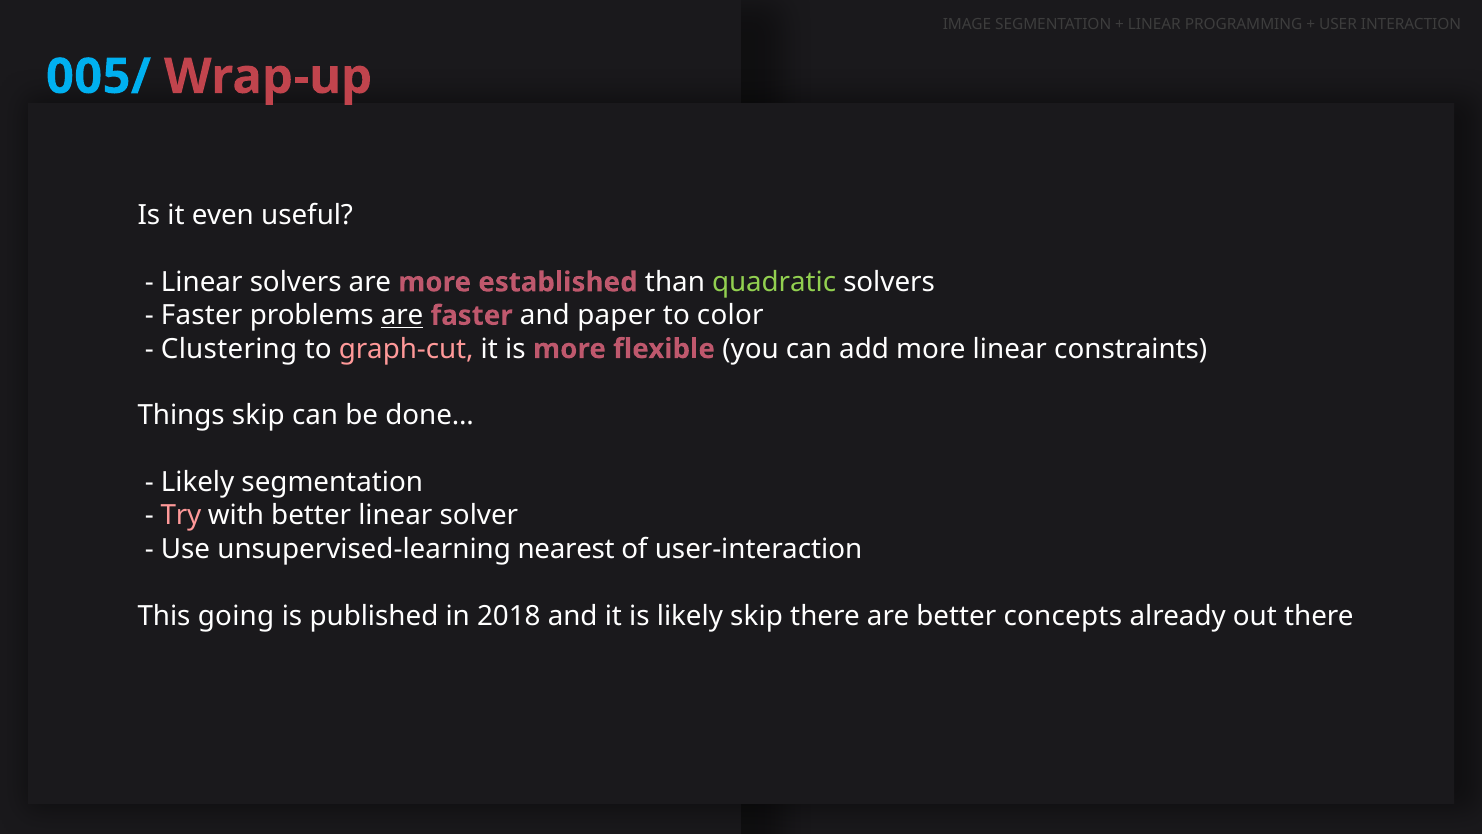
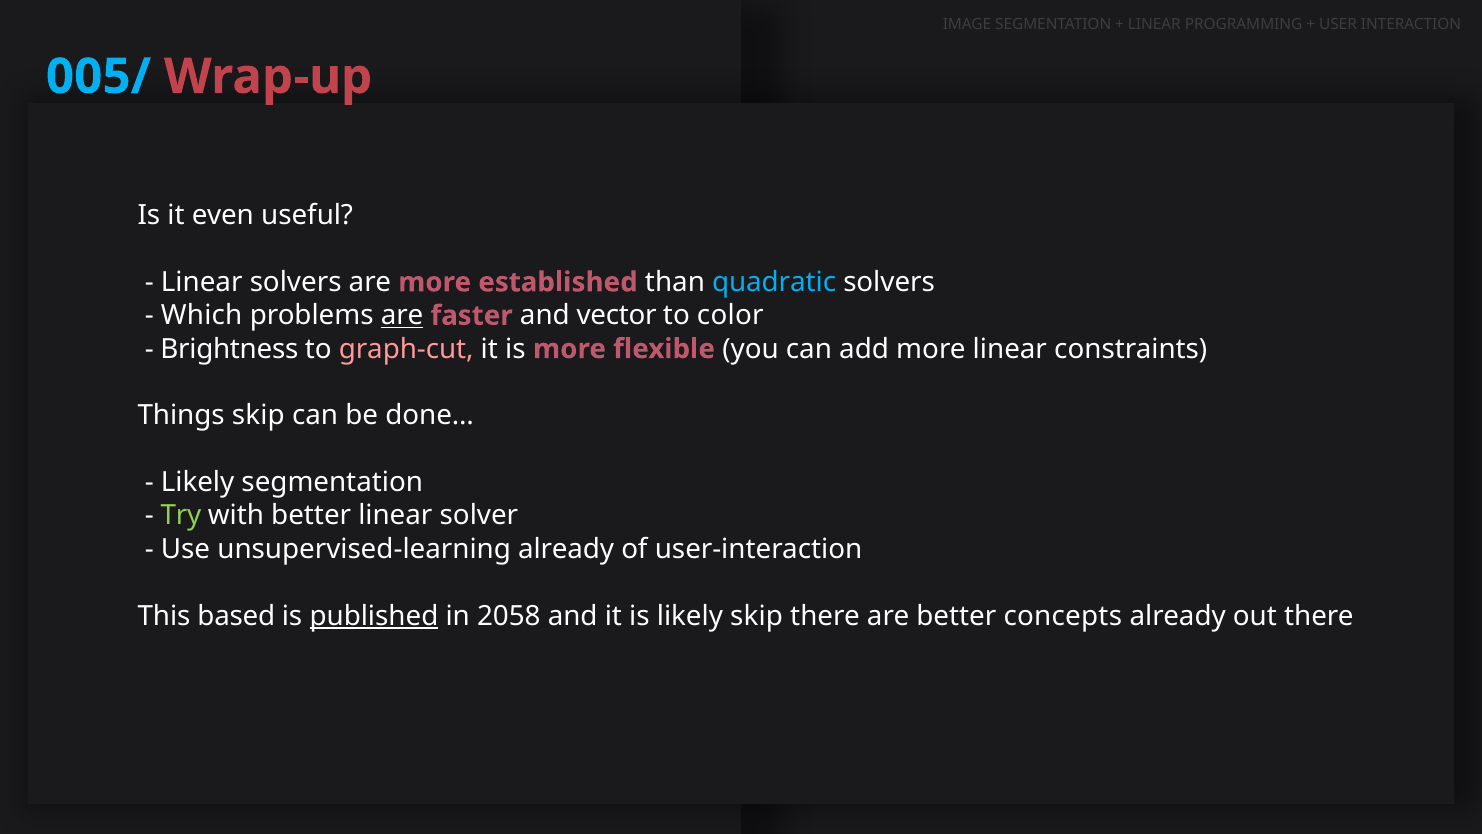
quadratic colour: light green -> light blue (774, 282)
Faster: Faster -> Which (202, 315)
paper: paper -> vector (617, 315)
Clustering: Clustering -> Brightness (229, 349)
Try colour: pink -> light green (181, 516)
unsupervised-learning nearest: nearest -> already (566, 549)
going: going -> based (236, 616)
published underline: none -> present (374, 616)
2018: 2018 -> 2058 (509, 616)
